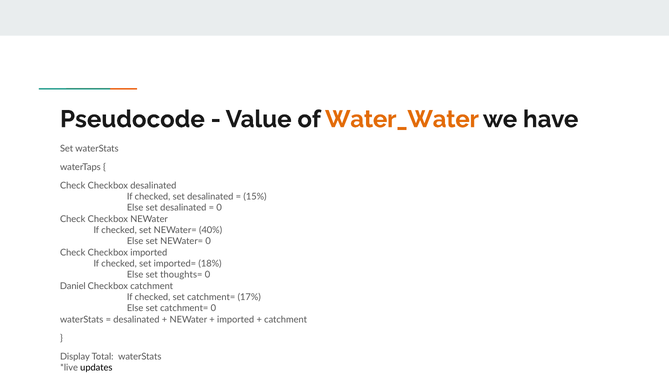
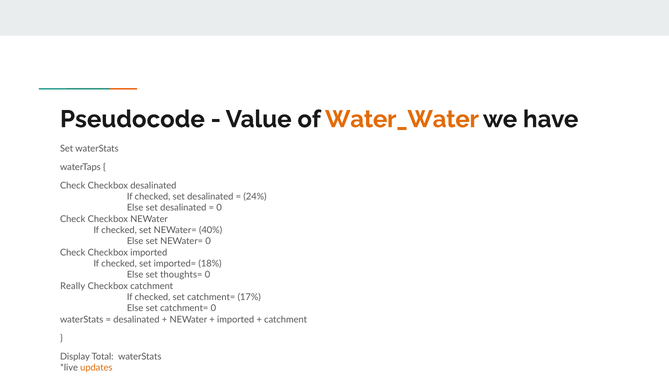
15%: 15% -> 24% (255, 197)
Daniel: Daniel -> Really (73, 286)
updates colour: black -> orange (96, 368)
